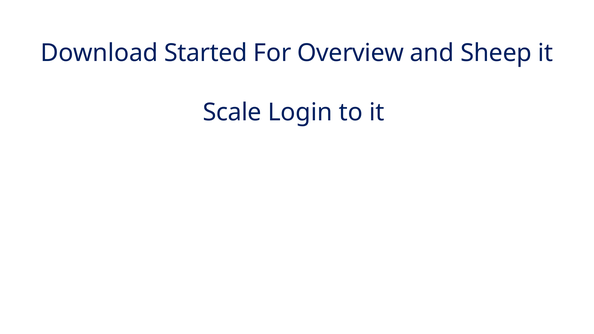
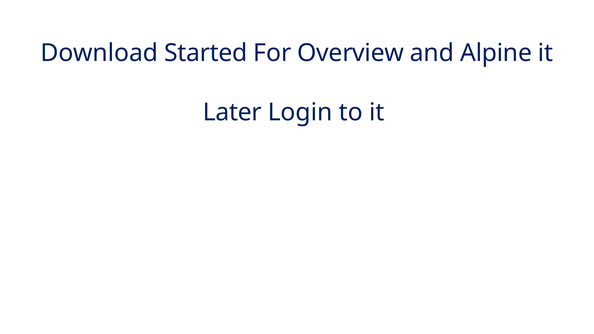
Sheep: Sheep -> Alpine (496, 53)
Scale: Scale -> Later (232, 112)
